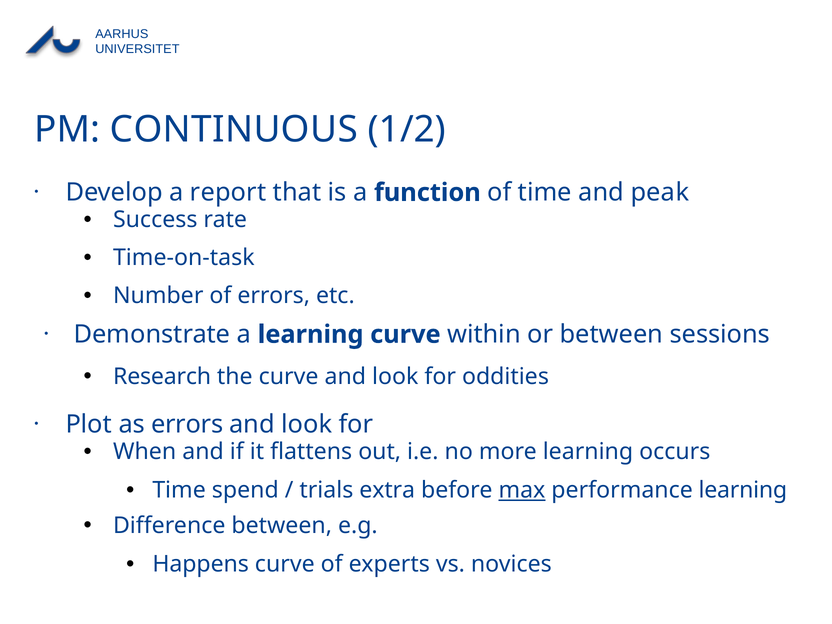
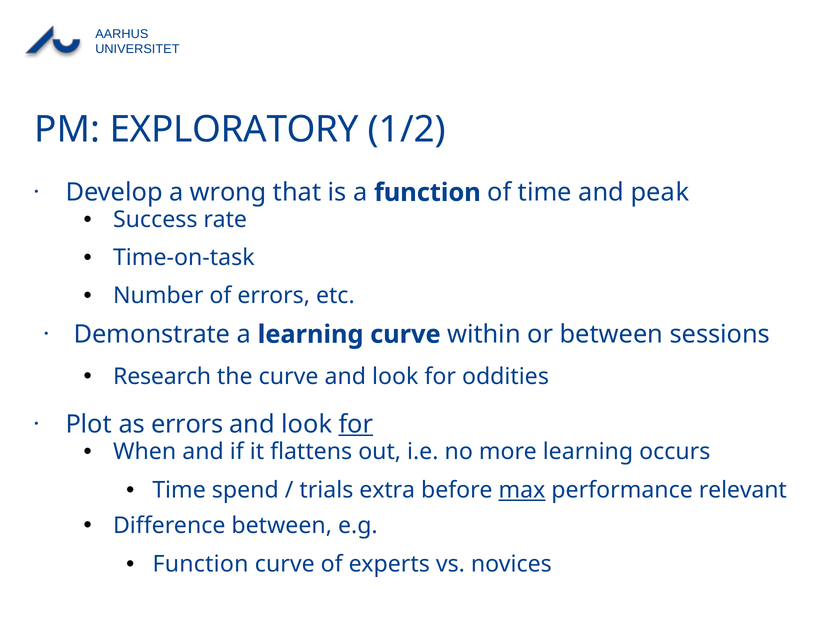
CONTINUOUS: CONTINUOUS -> EXPLORATORY (234, 129)
report: report -> wrong (228, 193)
for underline: none -> present (356, 425)
performance learning: learning -> relevant (743, 490)
Happens: Happens -> Function (200, 564)
